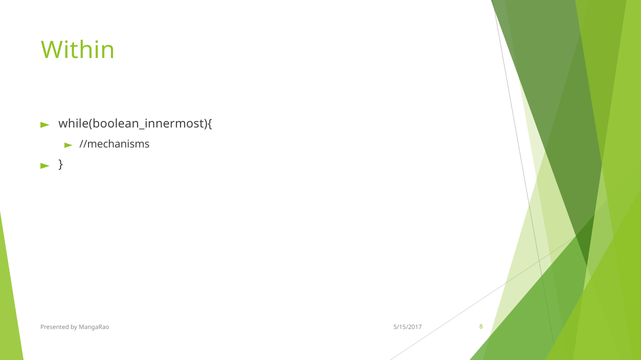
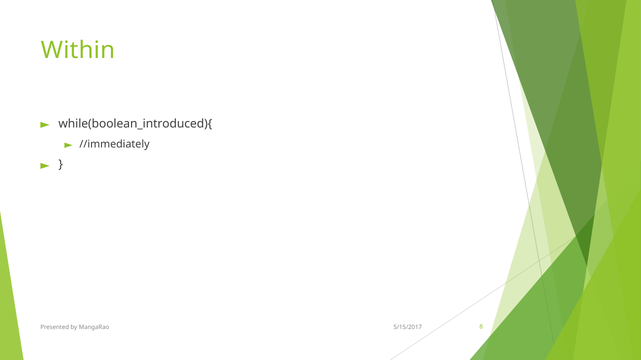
while(boolean_innermost){: while(boolean_innermost){ -> while(boolean_introduced){ (135, 124)
//mechanisms: //mechanisms -> //immediately (115, 144)
